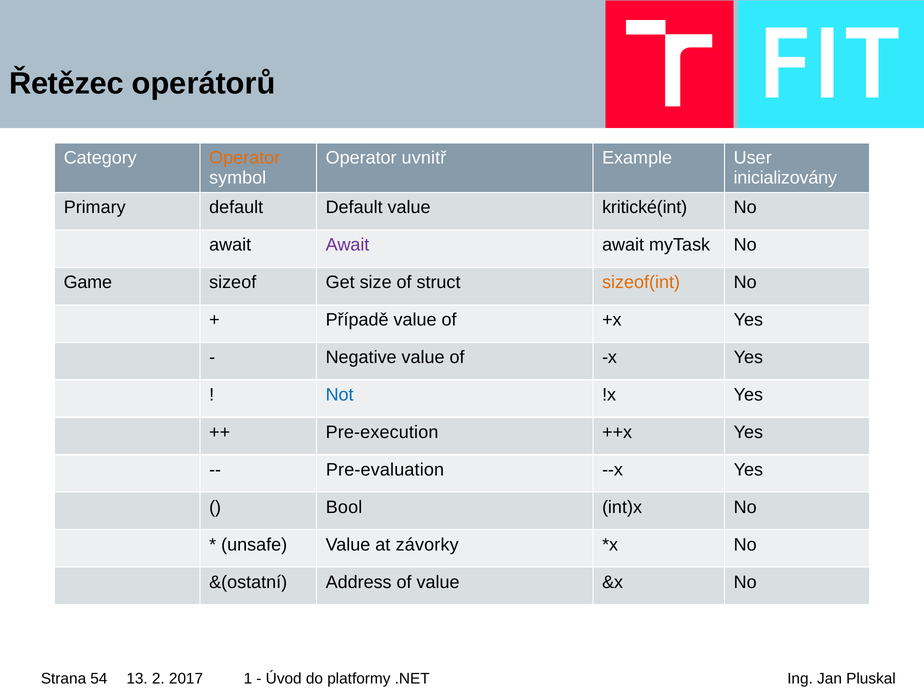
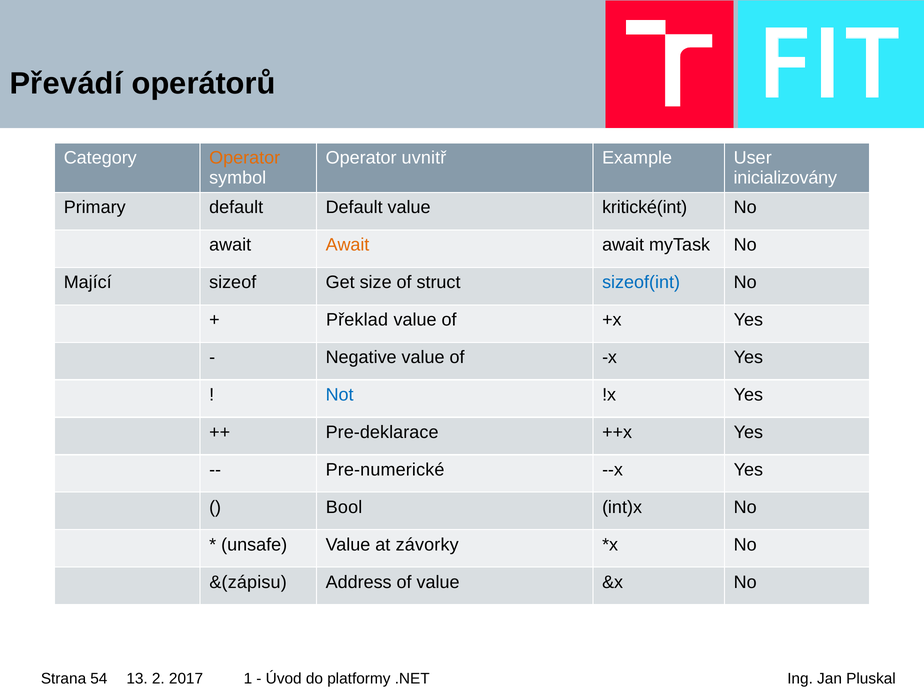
Řetězec: Řetězec -> Převádí (66, 83)
Await colour: purple -> orange (347, 245)
Game: Game -> Mající (88, 282)
sizeof(int colour: orange -> blue (641, 282)
Případě: Případě -> Překlad (357, 320)
Pre-execution: Pre-execution -> Pre-deklarace (382, 432)
Pre-evaluation: Pre-evaluation -> Pre-numerické (385, 470)
&(ostatní: &(ostatní -> &(zápisu (248, 582)
